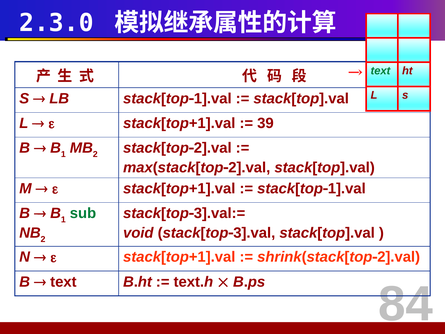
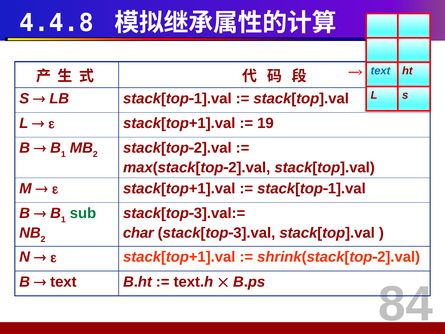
2.3.0: 2.3.0 -> 4.4.8 (56, 23)
text colour: green -> blue (380, 71)
39: 39 -> 19 (265, 123)
void: void -> char (138, 233)
